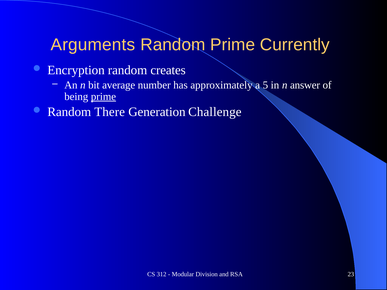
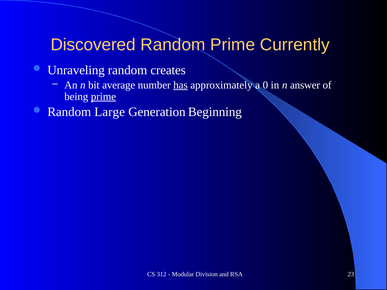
Arguments: Arguments -> Discovered (93, 45)
Encryption: Encryption -> Unraveling (76, 70)
has underline: none -> present (181, 85)
5: 5 -> 0 (265, 85)
There: There -> Large (110, 112)
Challenge: Challenge -> Beginning (215, 112)
